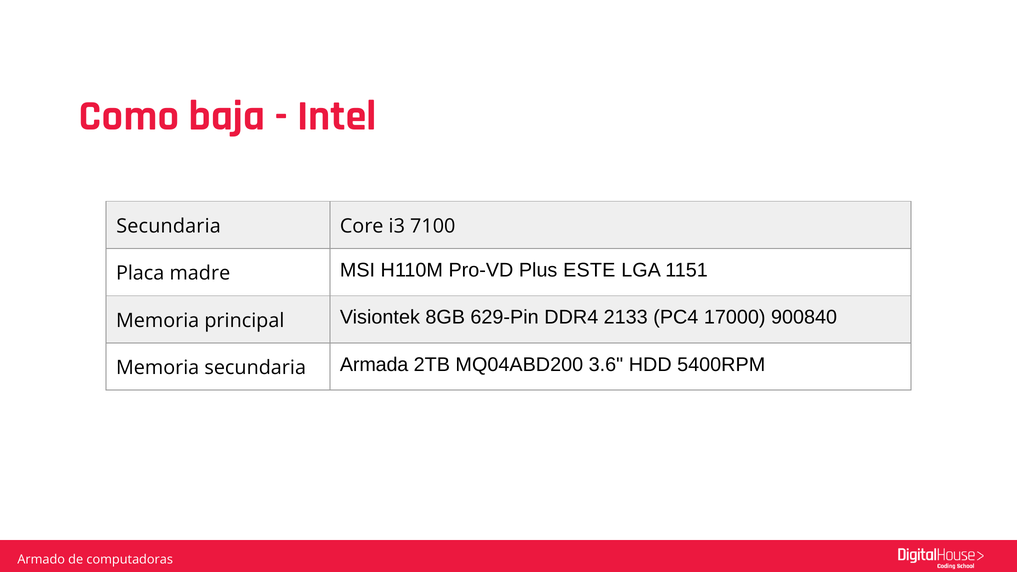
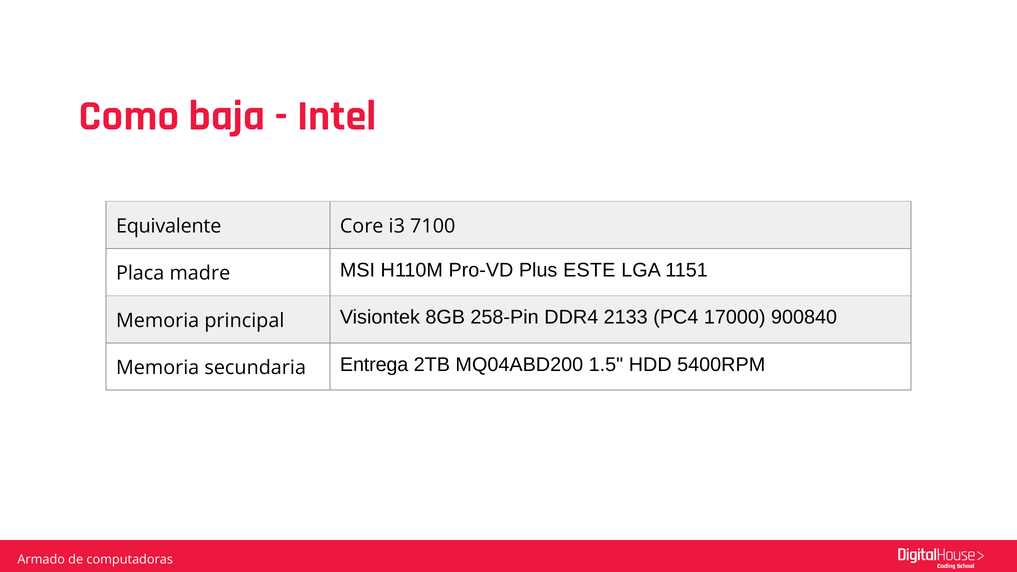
Secundaria: Secundaria -> Equivalente (169, 226)
629-Pin: 629-Pin -> 258-Pin (505, 317)
Armada: Armada -> Entrega (374, 365)
3.6: 3.6 -> 1.5 (606, 365)
